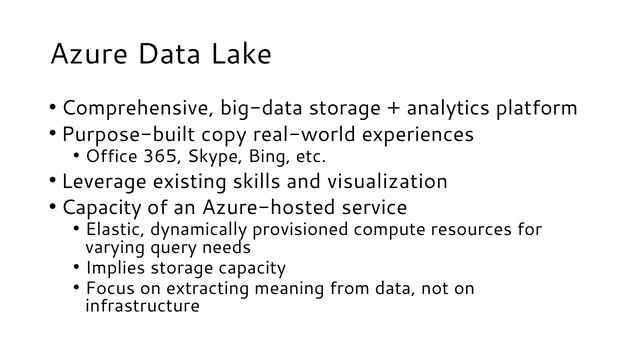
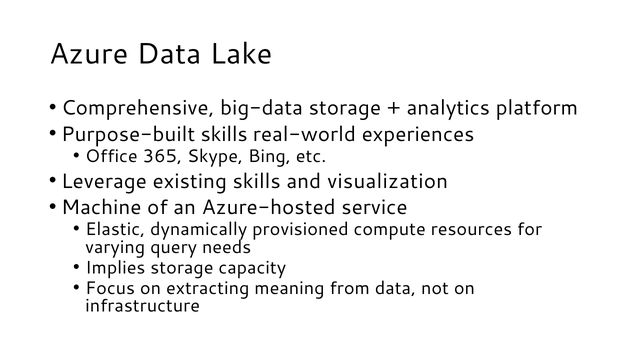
Purpose-built copy: copy -> skills (224, 134)
Capacity: Capacity -> Machine (101, 207)
